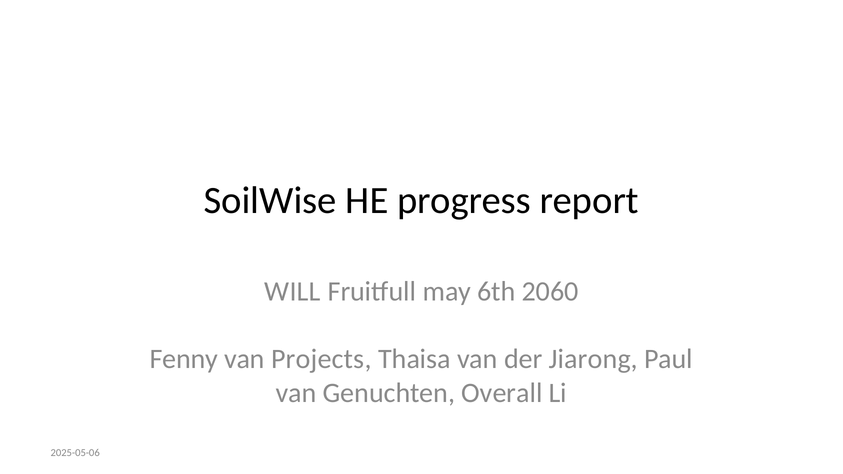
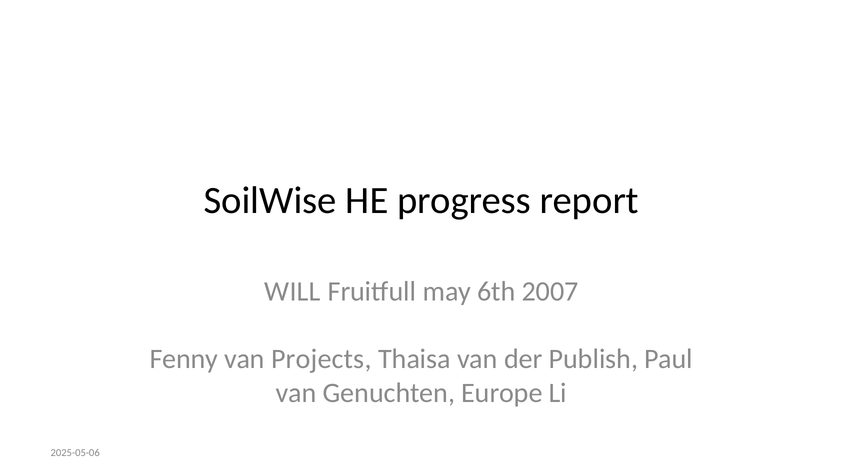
2060: 2060 -> 2007 (550, 292)
Jiarong: Jiarong -> Publish (593, 359)
Overall: Overall -> Europe (502, 393)
